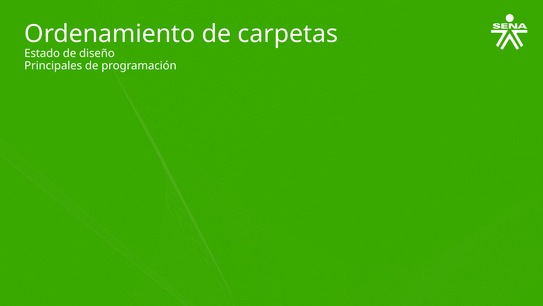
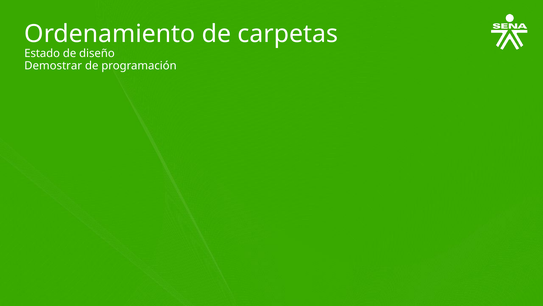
Principales: Principales -> Demostrar (53, 66)
